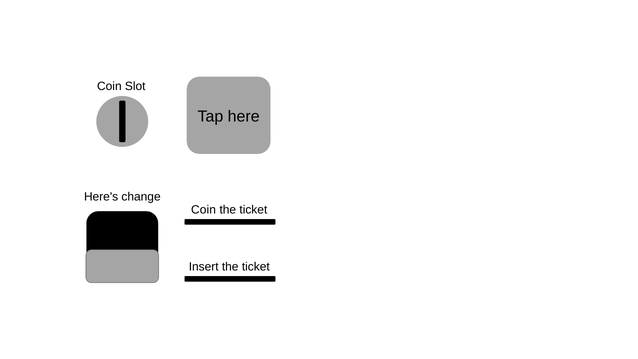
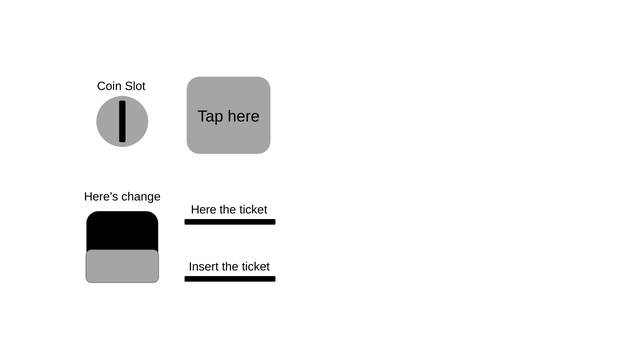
Coin: Coin -> Here (204, 210)
